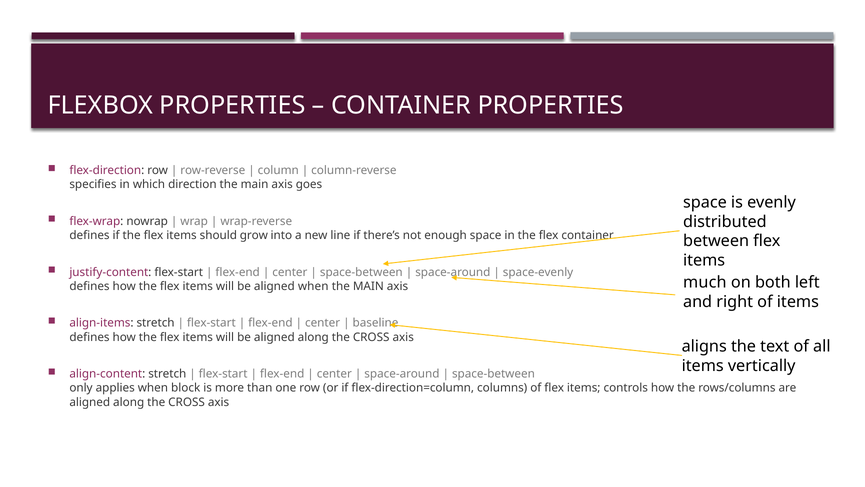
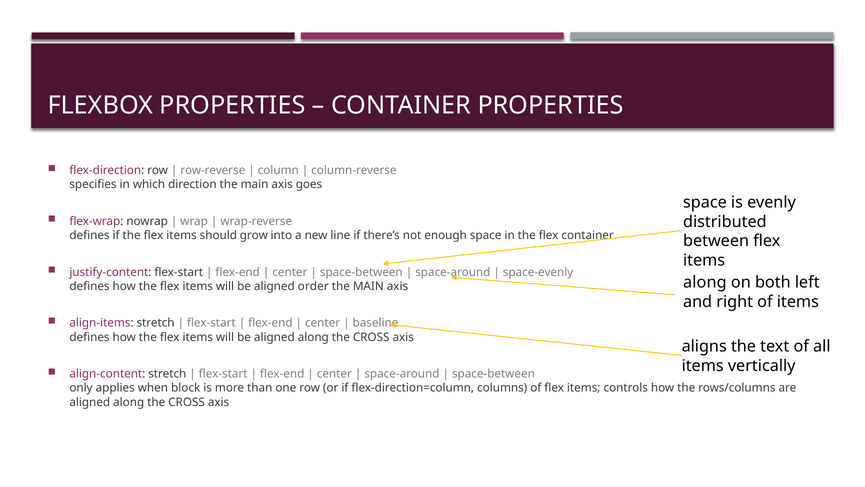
much: much -> along (705, 282)
aligned when: when -> order (313, 286)
